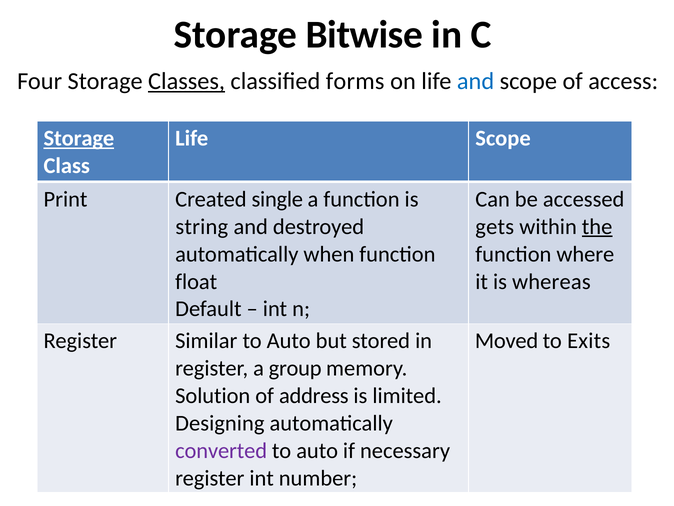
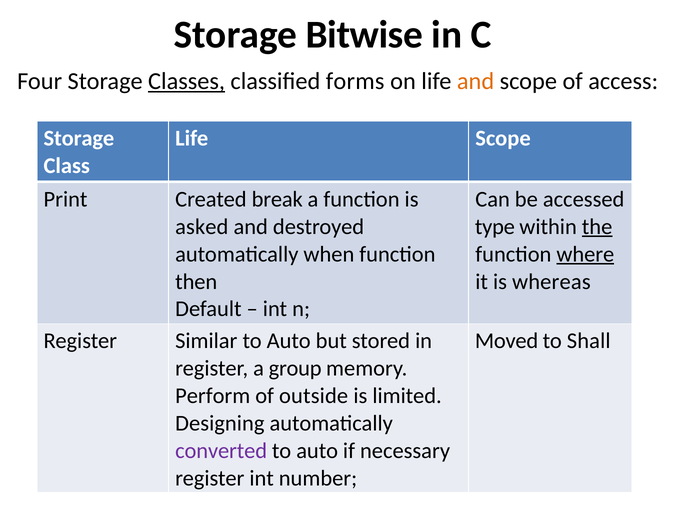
and colour: blue -> orange (476, 81)
Storage underline: present -> none (79, 138)
single: single -> break (277, 199)
string: string -> asked (202, 226)
gets: gets -> type (495, 226)
where underline: none -> present (585, 254)
float: float -> then (196, 281)
Exits: Exits -> Shall (589, 341)
Solution: Solution -> Perform (213, 395)
address: address -> outside (314, 395)
